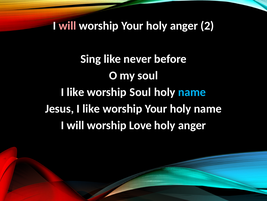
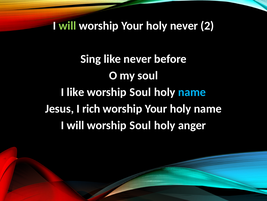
will colour: pink -> light green (67, 26)
Your holy anger: anger -> never (184, 26)
Jesus I like: like -> rich (91, 108)
will worship Love: Love -> Soul (140, 125)
